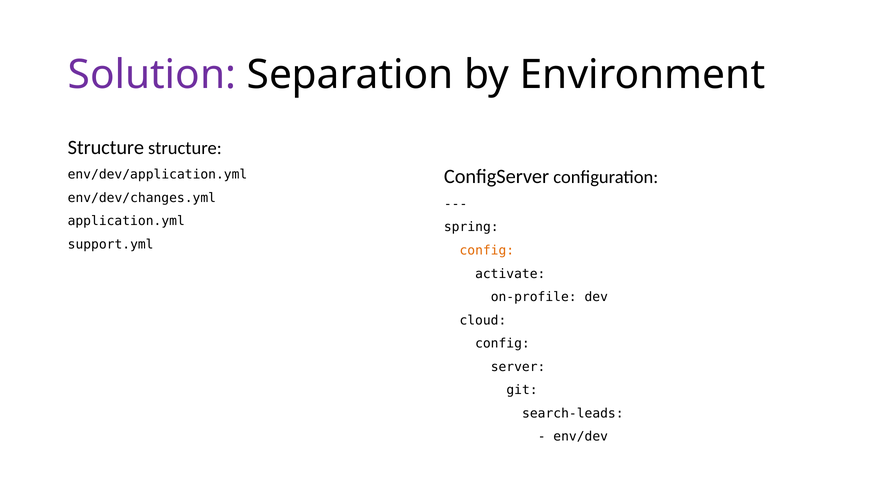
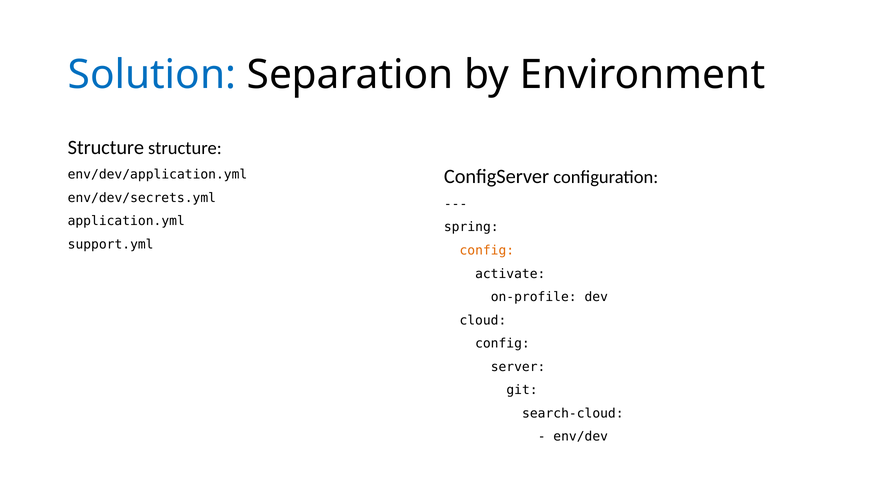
Solution colour: purple -> blue (152, 75)
env/dev/changes.yml: env/dev/changes.yml -> env/dev/secrets.yml (142, 198)
search-leads: search-leads -> search-cloud (573, 413)
